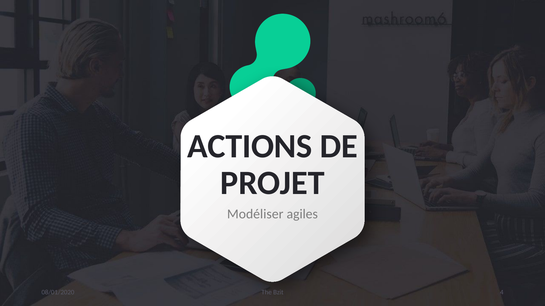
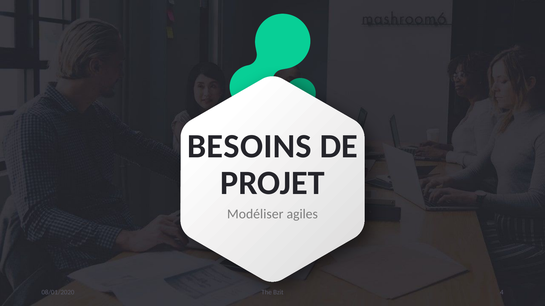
ACTIONS: ACTIONS -> BESOINS (249, 146)
